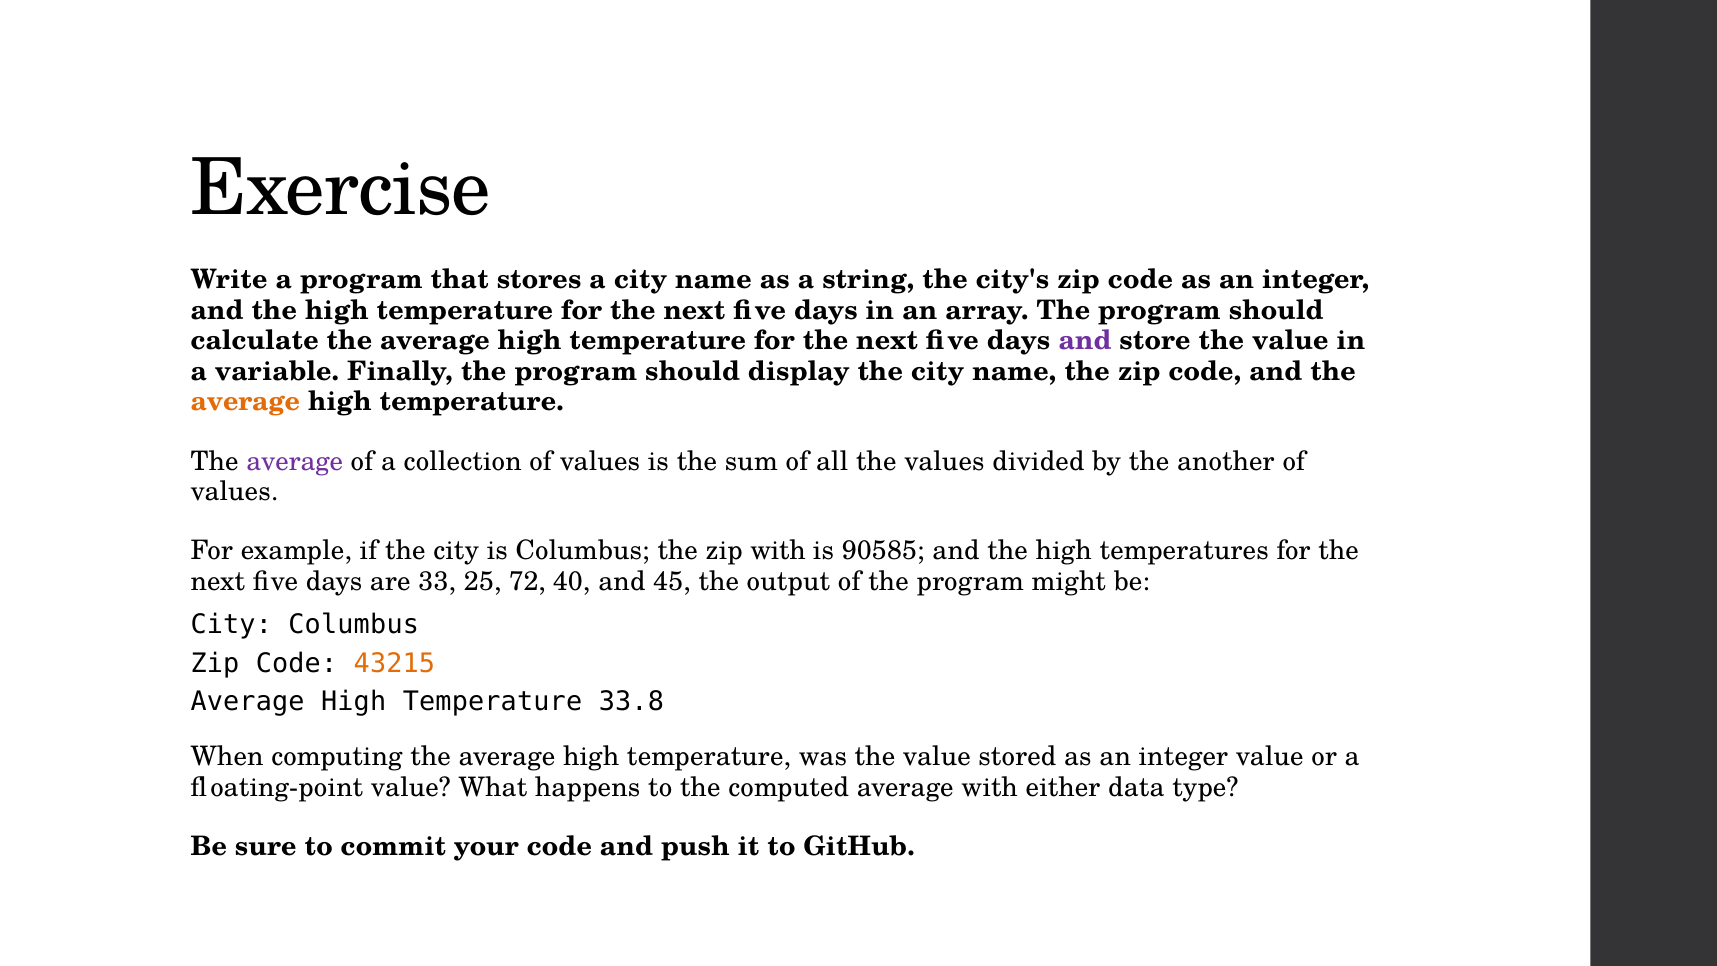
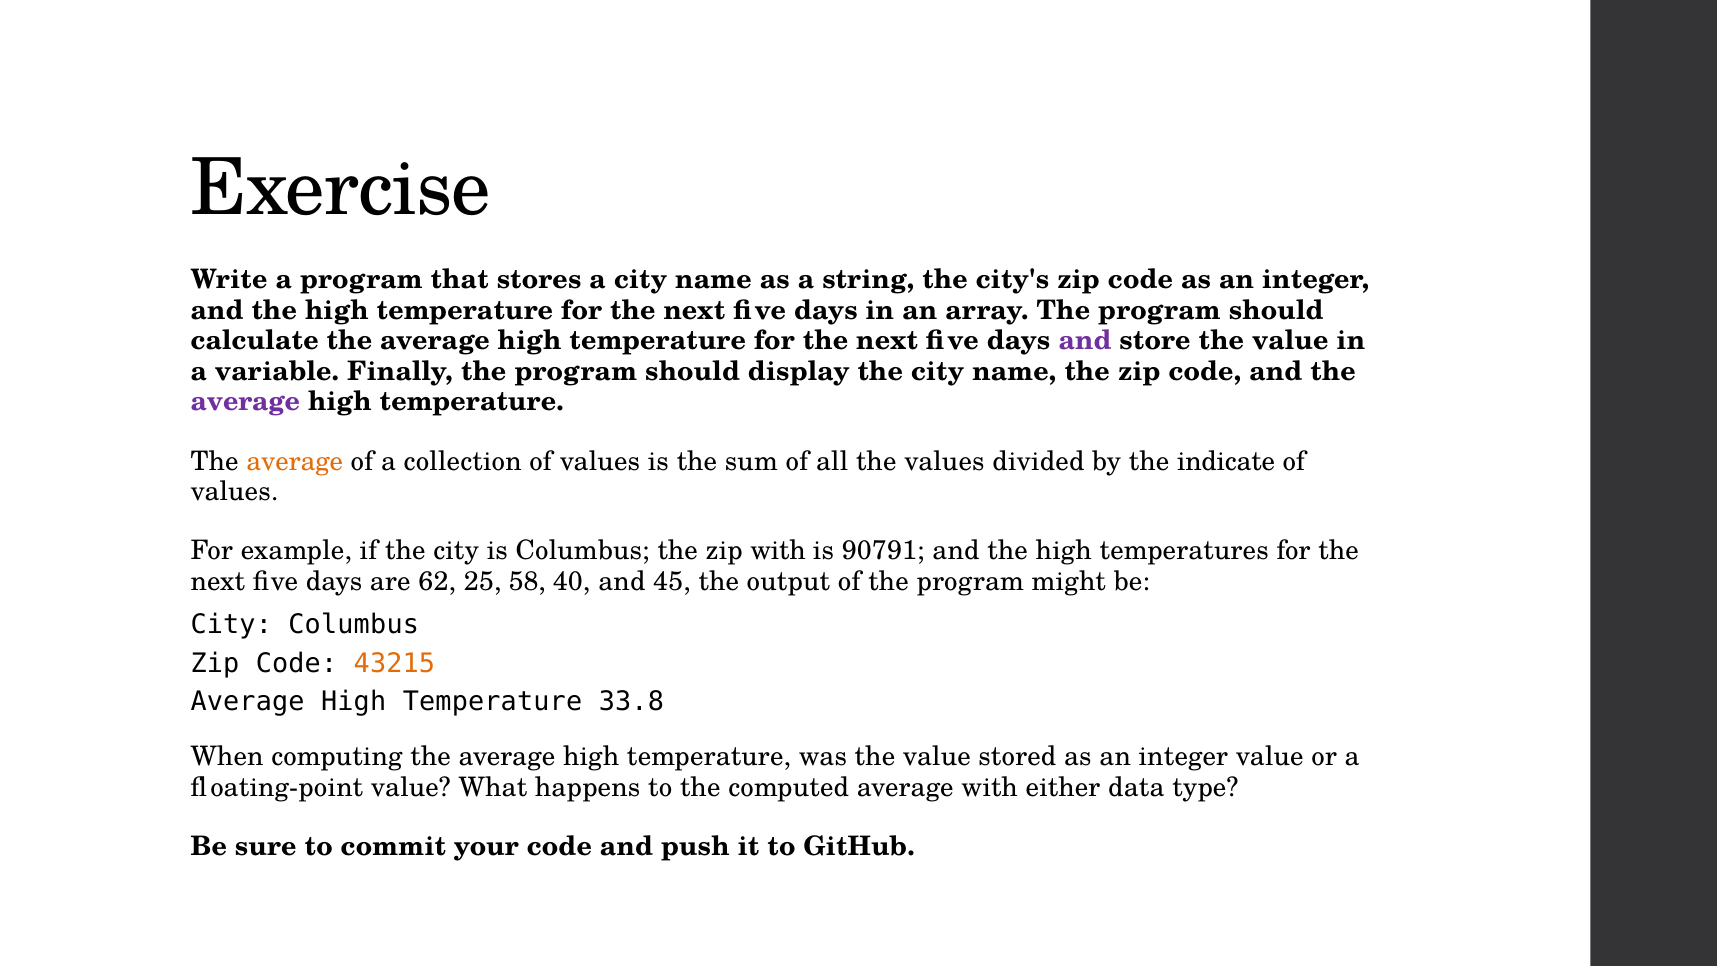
average colour: orange -> purple (245, 402)
average colour: purple -> orange (295, 461)
another: another -> indicate (1226, 461)
90585: 90585 -> 90791 (883, 551)
33: 33 -> 62 (437, 581)
72: 72 -> 58 (527, 581)
